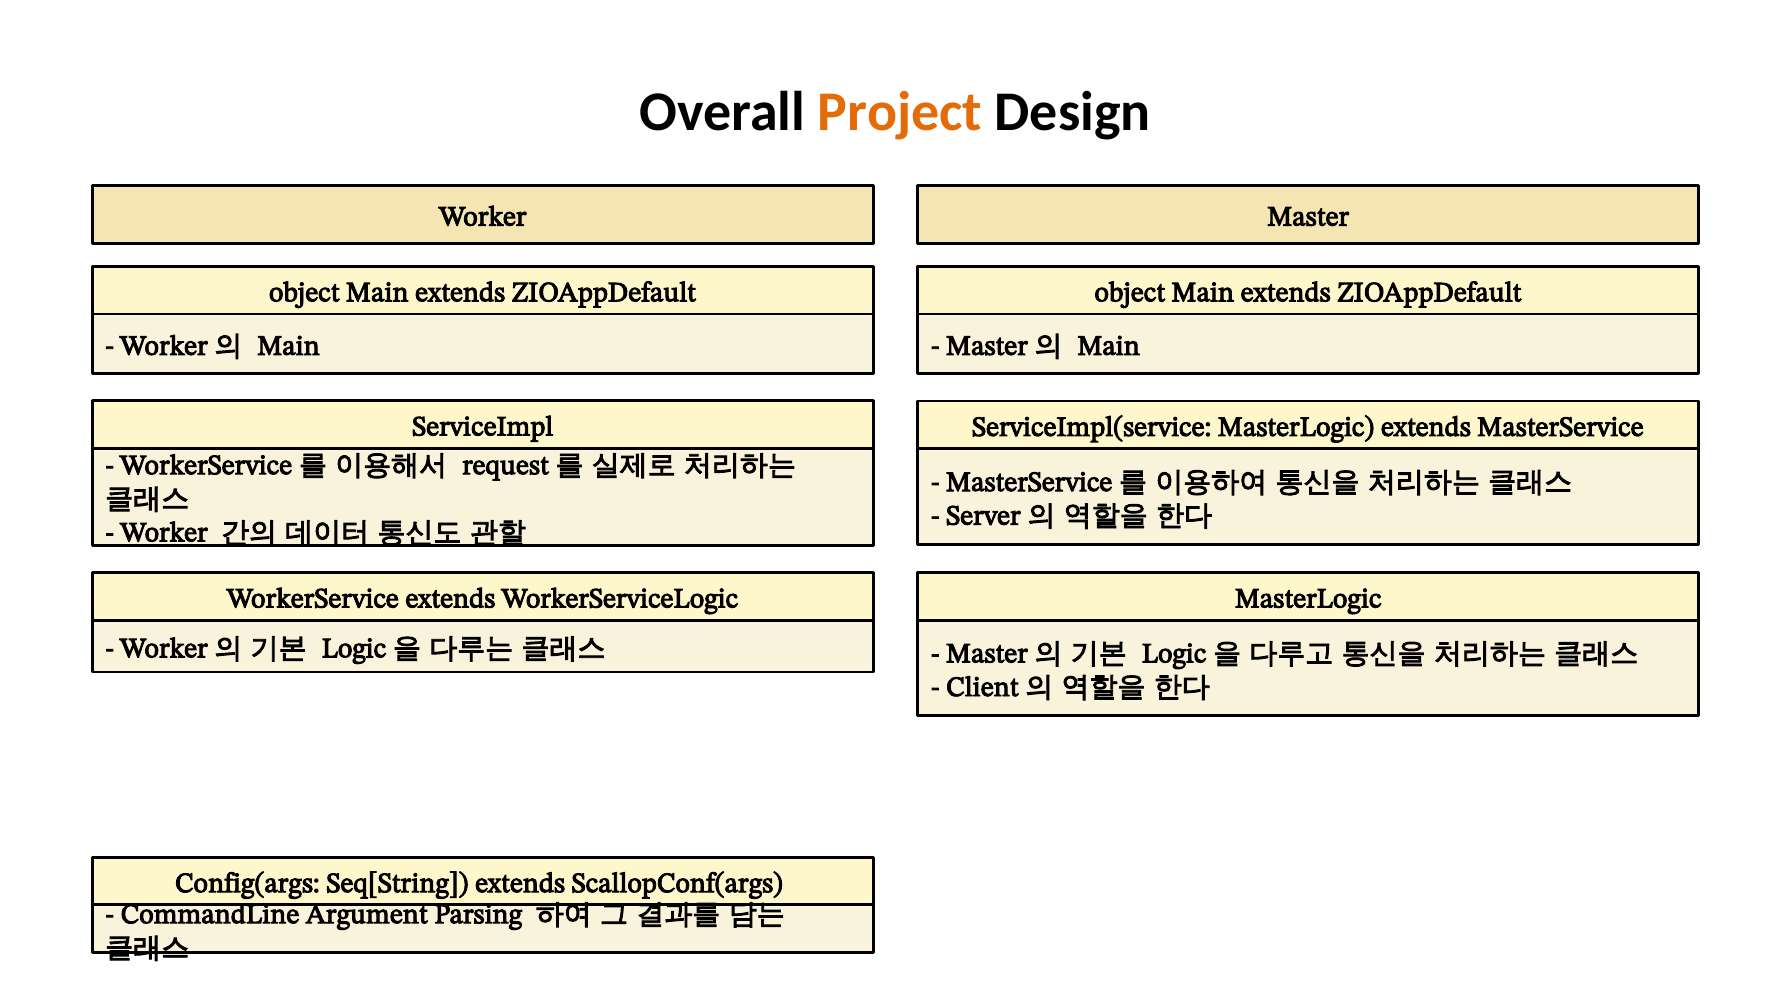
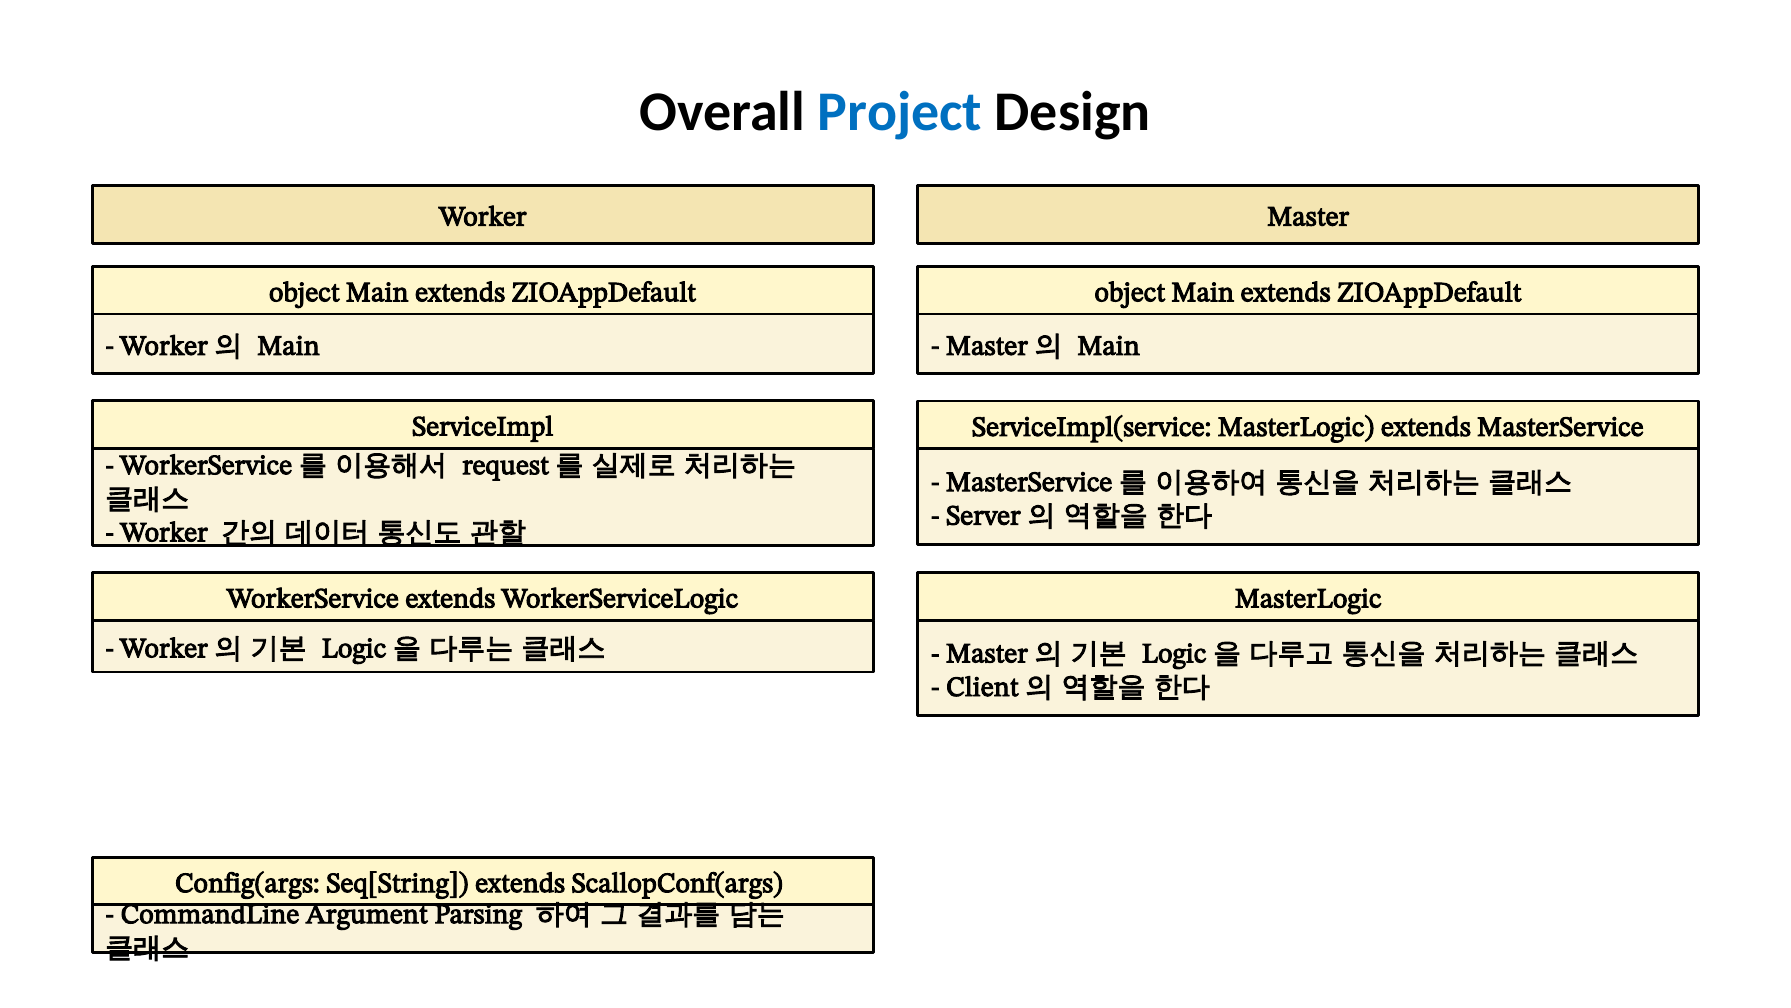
Project colour: orange -> blue (900, 111)
